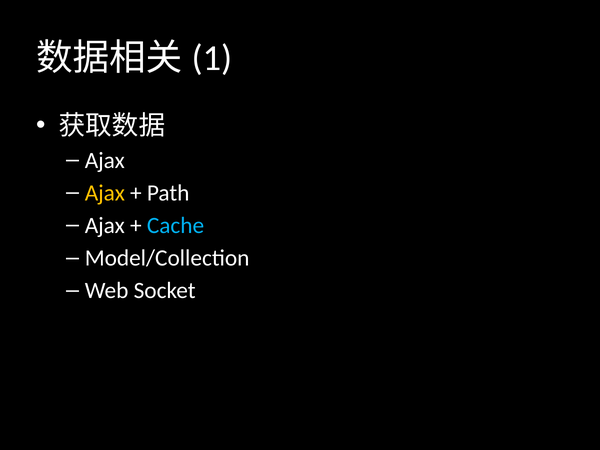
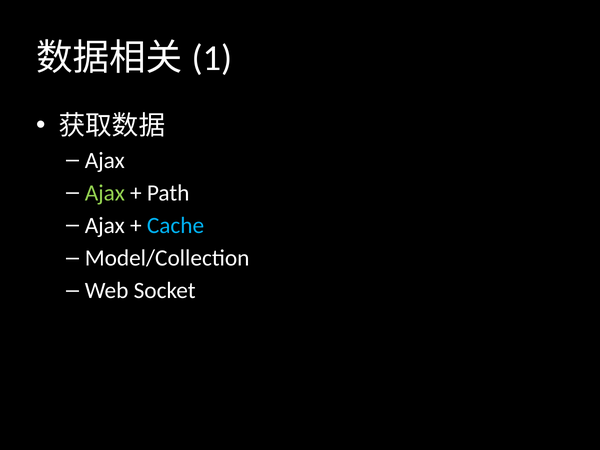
Ajax colour: yellow -> light green (105, 193)
